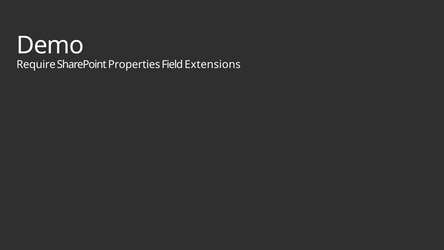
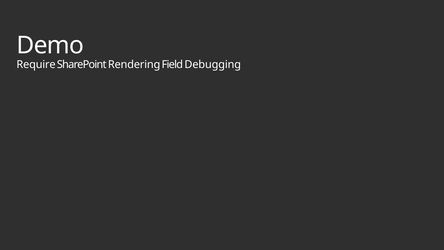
Properties: Properties -> Rendering (134, 64)
Extensions: Extensions -> Debugging (213, 64)
